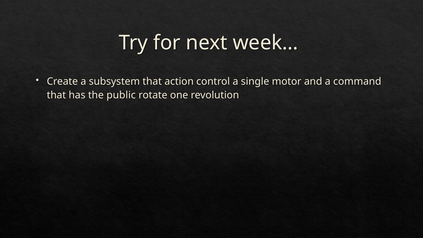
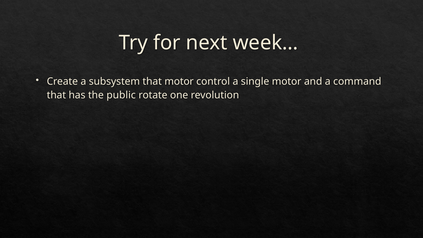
that action: action -> motor (179, 82)
